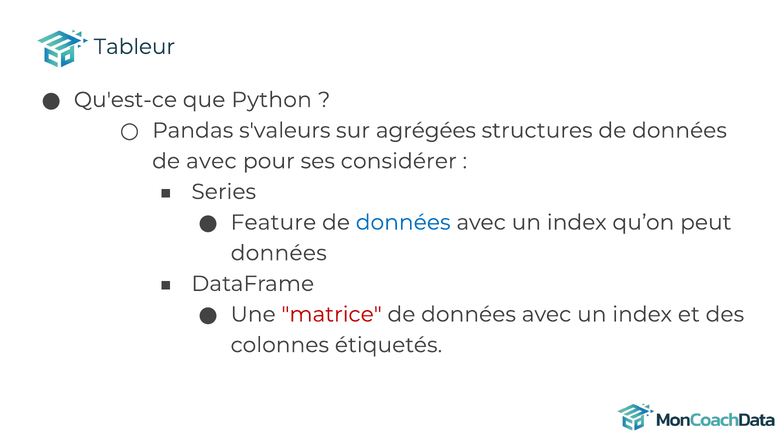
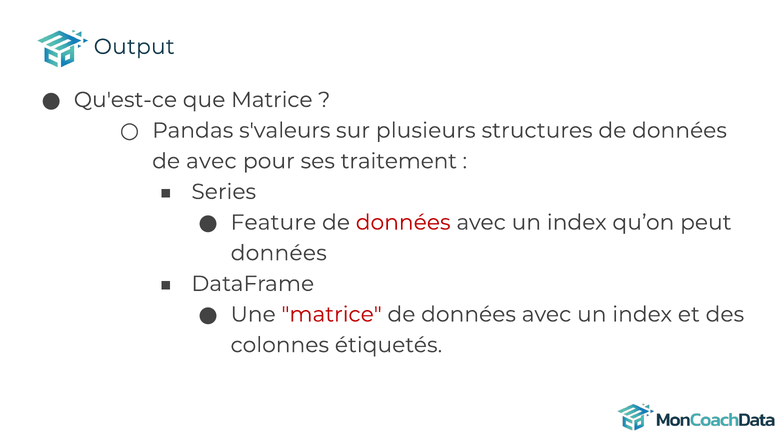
Tableur: Tableur -> Output (134, 47)
que Python: Python -> Matrice (272, 100)
agrégées: agrégées -> plusieurs (426, 131)
considérer: considérer -> traitement (399, 161)
données colour: blue -> red (403, 222)
